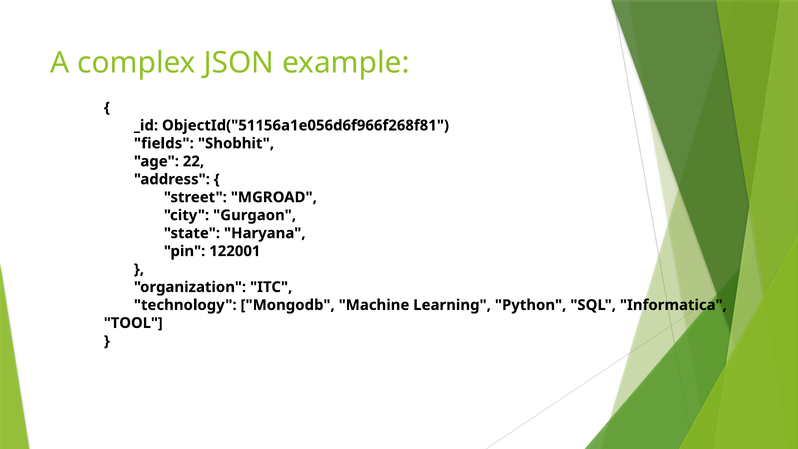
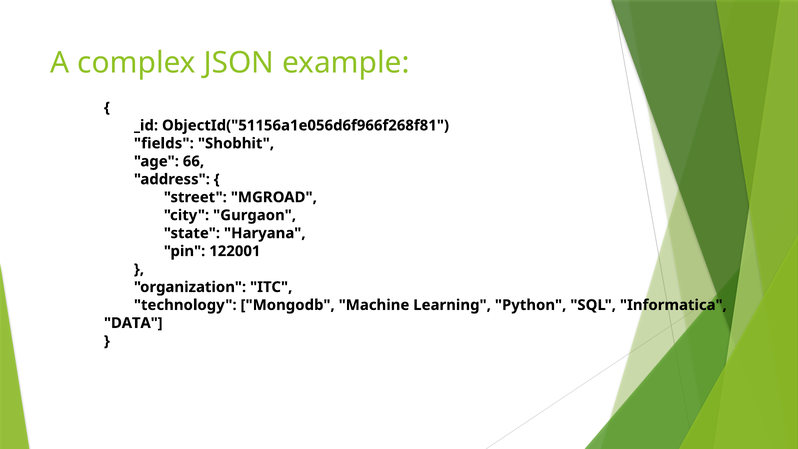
22: 22 -> 66 (193, 161)
TOOL: TOOL -> DATA (133, 323)
